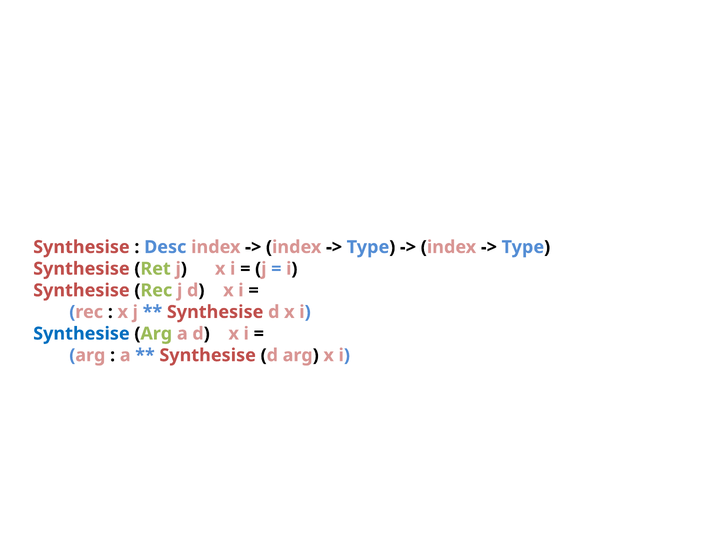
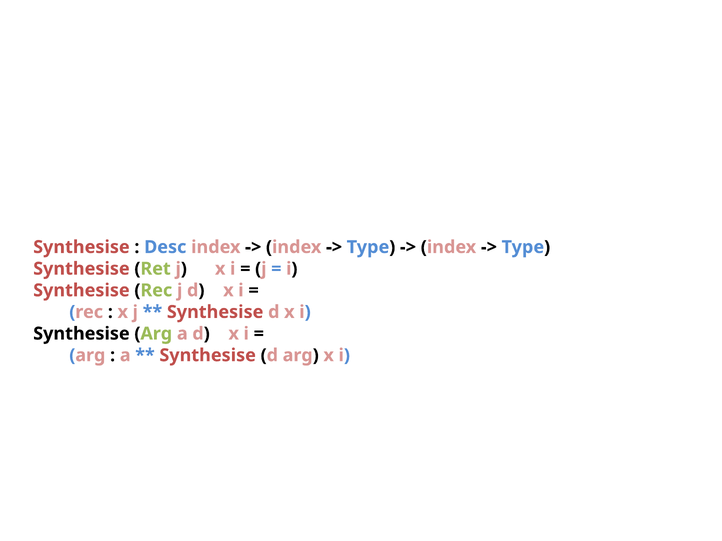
Synthesise colour: blue -> black (81, 334)
